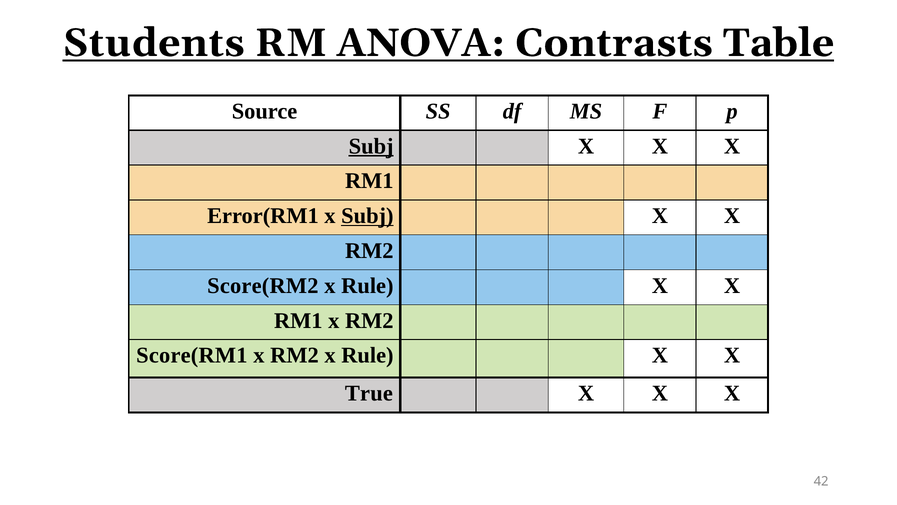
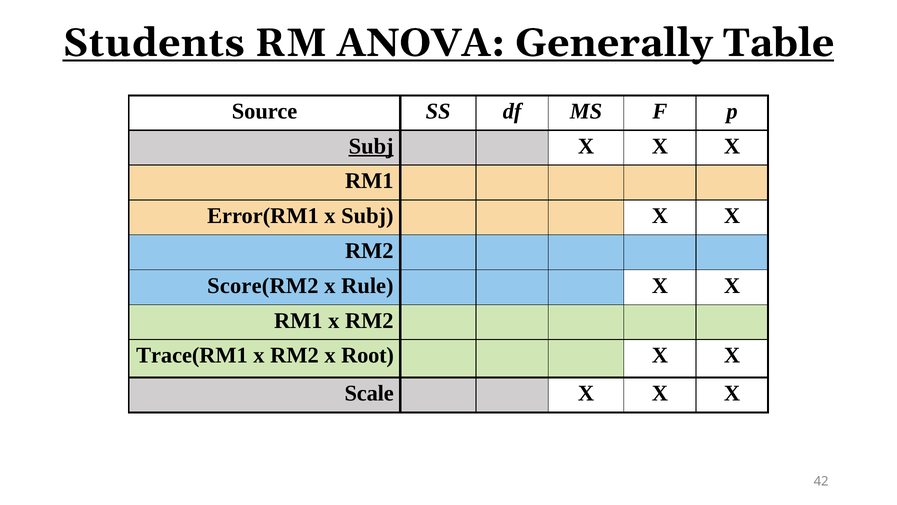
Contrasts: Contrasts -> Generally (614, 43)
Subj underline: present -> none (367, 216)
Score(RM1: Score(RM1 -> Trace(RM1 (192, 355)
RM2 x Rule: Rule -> Root (368, 355)
True: True -> Scale (369, 393)
